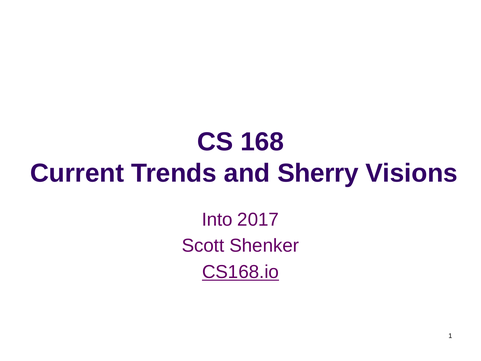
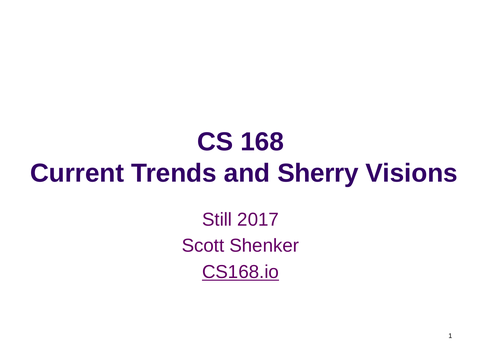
Into: Into -> Still (217, 219)
